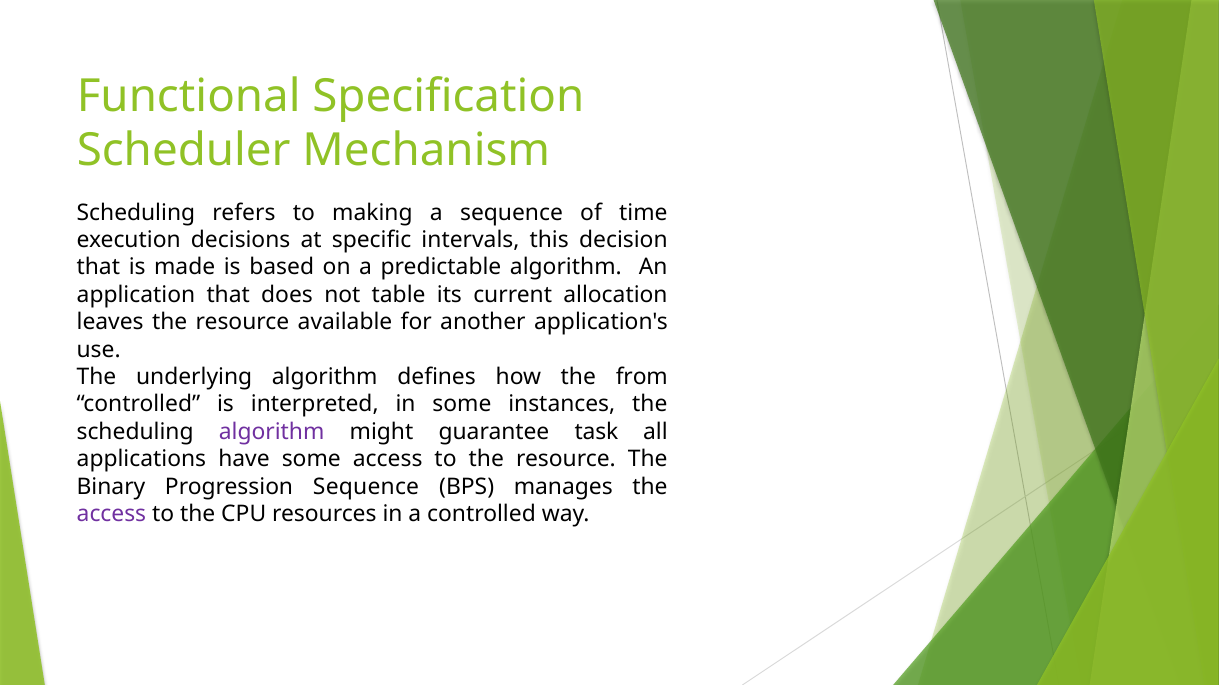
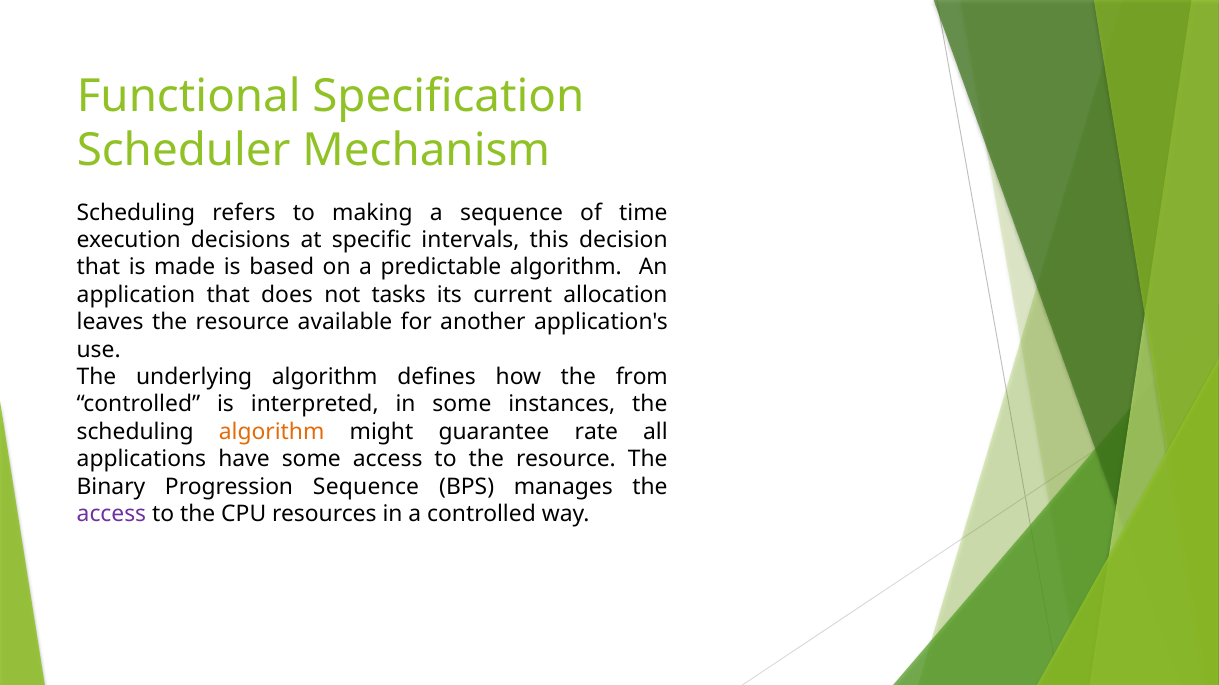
table: table -> tasks (399, 295)
algorithm colour: purple -> orange (272, 432)
task: task -> rate (596, 432)
